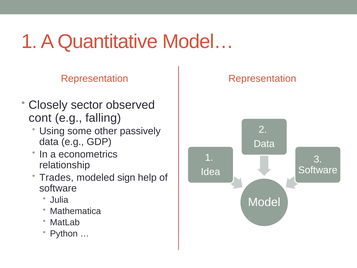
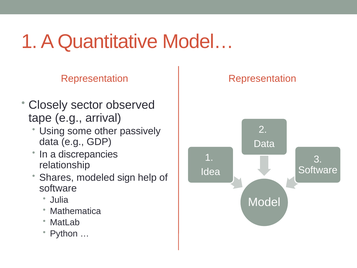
cont: cont -> tape (40, 118)
falling: falling -> arrival (103, 118)
econometrics: econometrics -> discrepancies (88, 154)
Trades: Trades -> Shares (57, 177)
